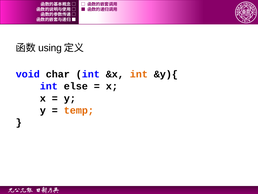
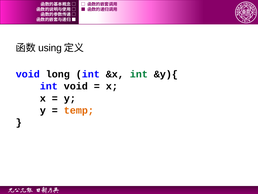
char: char -> long (58, 74)
int colour: orange -> green (139, 74)
int else: else -> void (76, 86)
